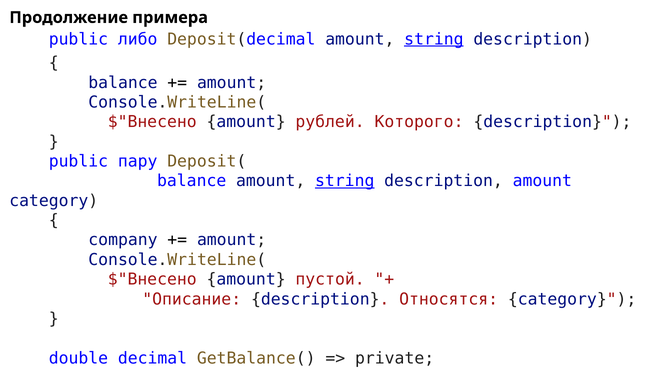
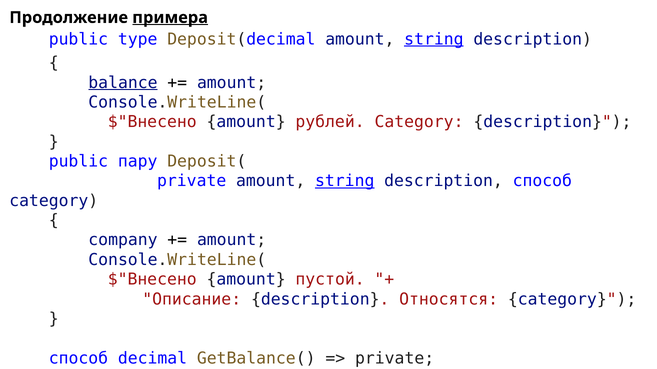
примера underline: none -> present (170, 18)
либо: либо -> type (138, 39)
balance underline: none -> present (123, 83)
рублей Которого: Которого -> Category (419, 122)
balance: balance -> private (192, 181)
description amount: amount -> способ (542, 181)
double: double -> способ (78, 359)
